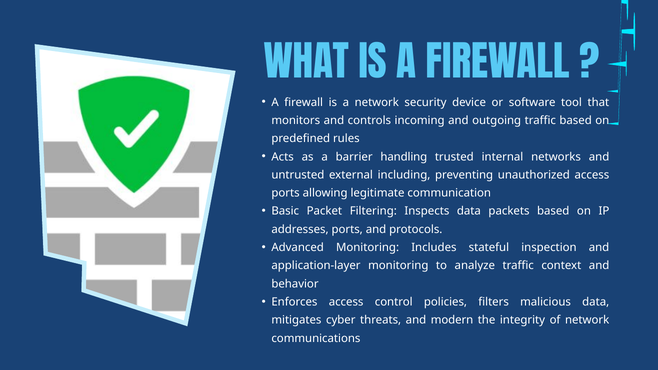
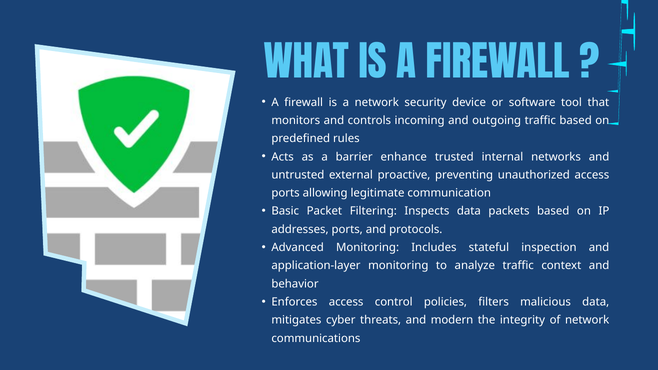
handling: handling -> enhance (404, 157)
including: including -> proactive (404, 175)
